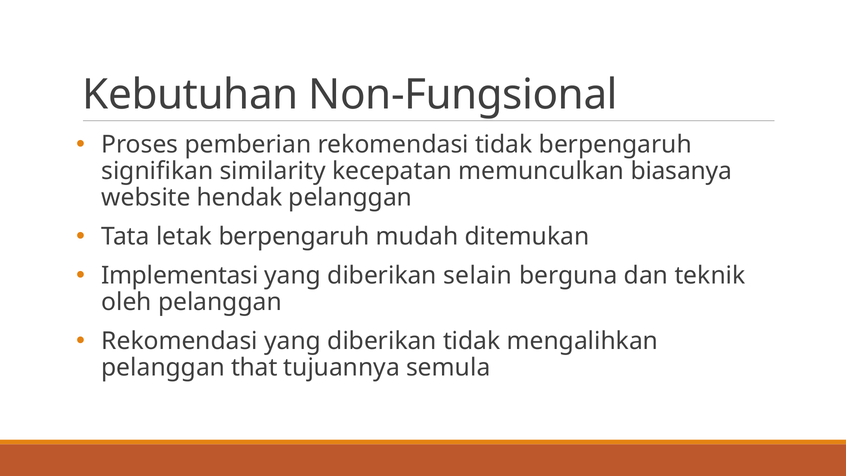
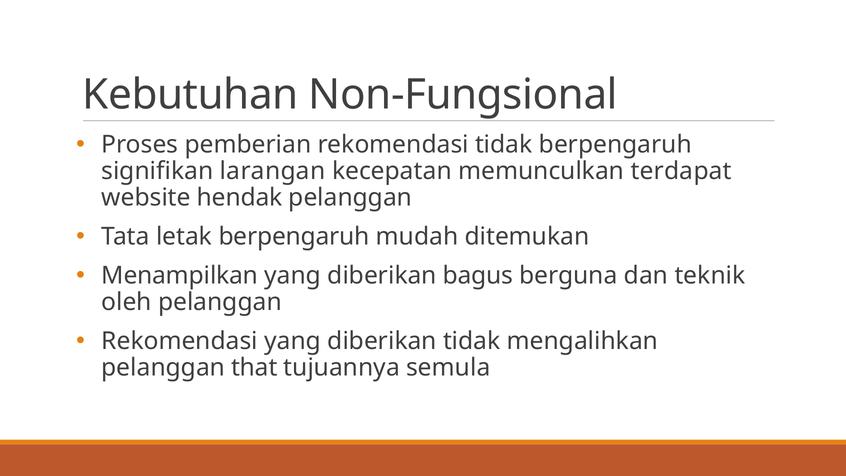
similarity: similarity -> larangan (273, 171)
biasanya: biasanya -> terdapat (681, 171)
Implementasi: Implementasi -> Menampilkan (180, 275)
selain: selain -> bagus (478, 275)
